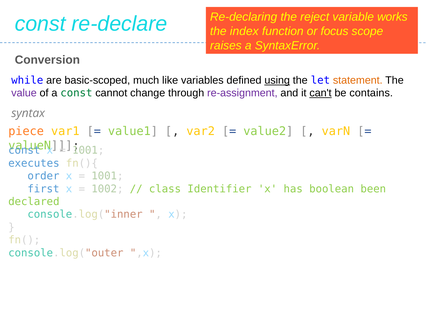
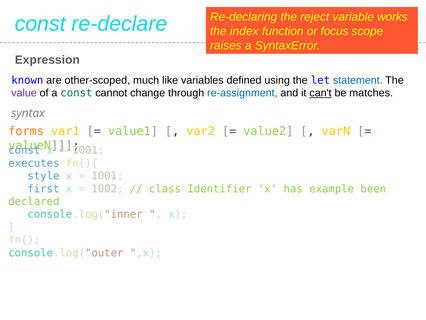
Conversion: Conversion -> Expression (47, 60)
while: while -> known (27, 80)
basic-scoped: basic-scoped -> other-scoped (97, 80)
using underline: present -> none (277, 80)
statement colour: orange -> blue (358, 80)
re-assignment colour: purple -> blue (242, 93)
contains: contains -> matches (371, 93)
piece: piece -> forms (26, 131)
order: order -> style (43, 176)
boolean: boolean -> example (332, 189)
